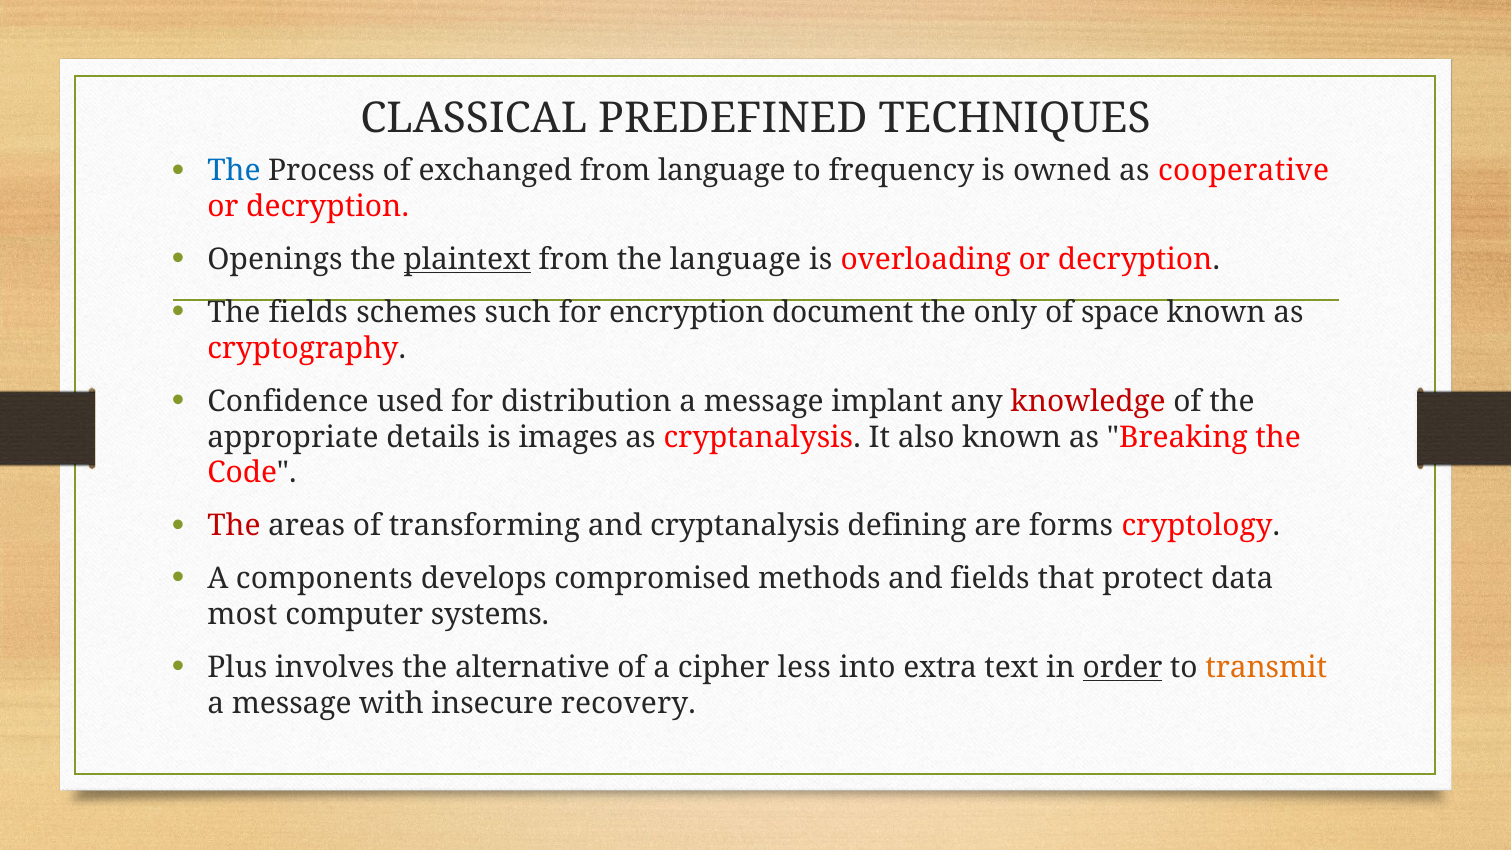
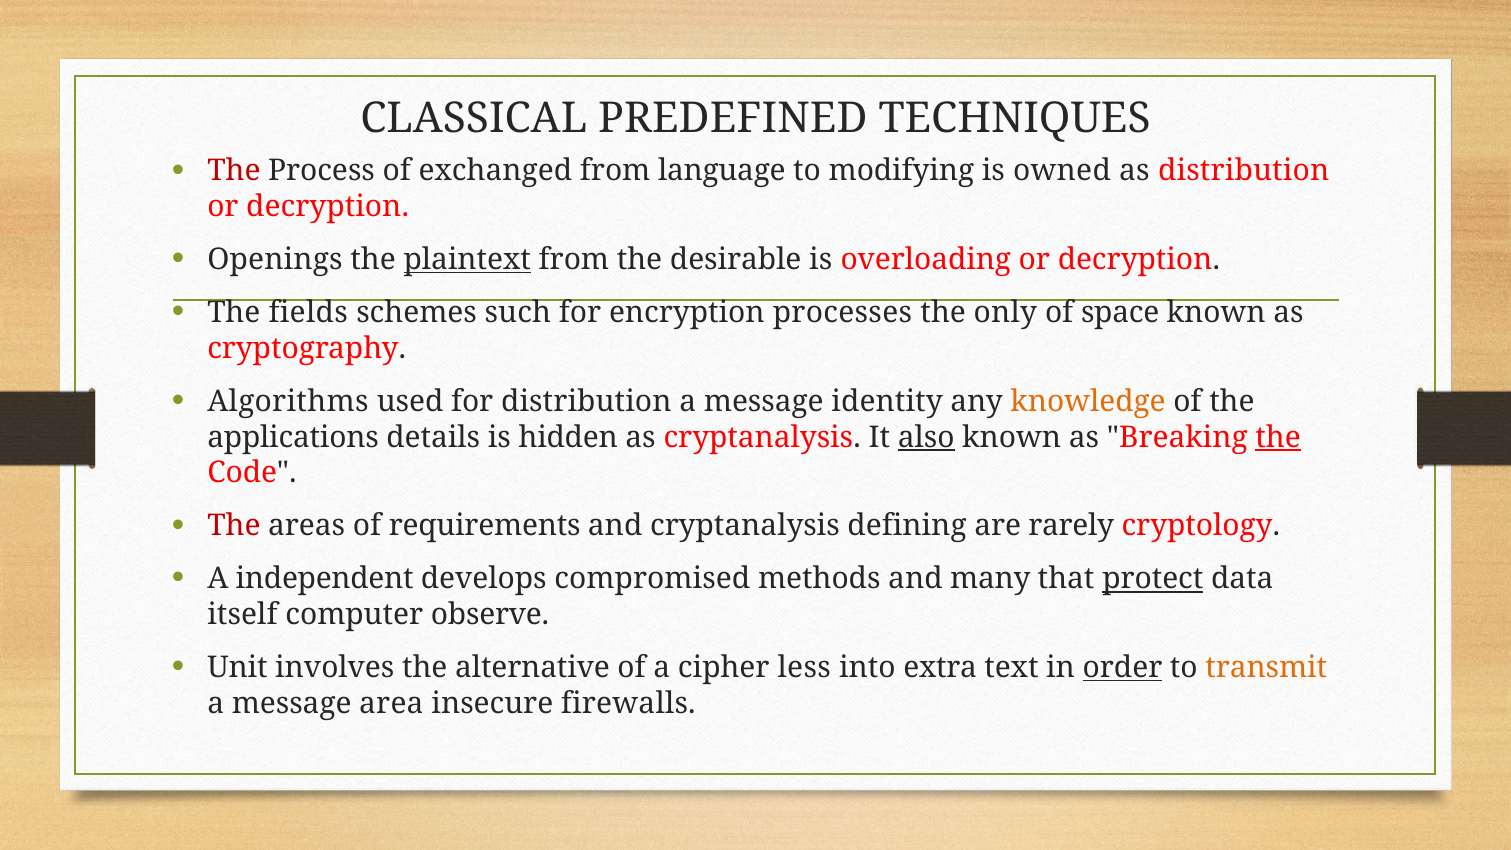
The colour: blue -> red (234, 171)
frequency: frequency -> modifying (901, 171)
as cooperative: cooperative -> distribution (1244, 171)
the language: language -> desirable (736, 260)
document: document -> processes (842, 313)
Confidence: Confidence -> Algorithms (288, 401)
implant: implant -> identity (887, 401)
knowledge colour: red -> orange (1088, 401)
appropriate: appropriate -> applications (293, 437)
images: images -> hidden (568, 437)
also underline: none -> present (926, 437)
the underline: none -> present (1278, 437)
transforming: transforming -> requirements (485, 526)
forms: forms -> rarely (1071, 526)
components: components -> independent (325, 579)
and fields: fields -> many (990, 579)
protect underline: none -> present (1153, 579)
most: most -> itself (242, 615)
systems: systems -> observe (490, 615)
Plus: Plus -> Unit (237, 667)
with: with -> area (391, 703)
recovery: recovery -> firewalls (628, 703)
